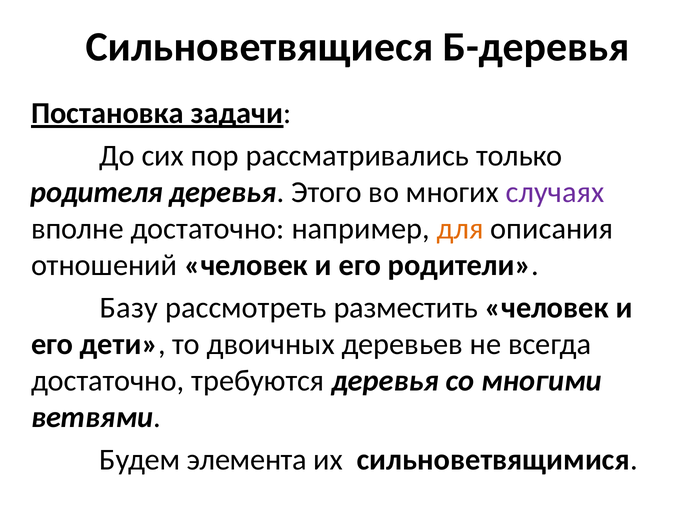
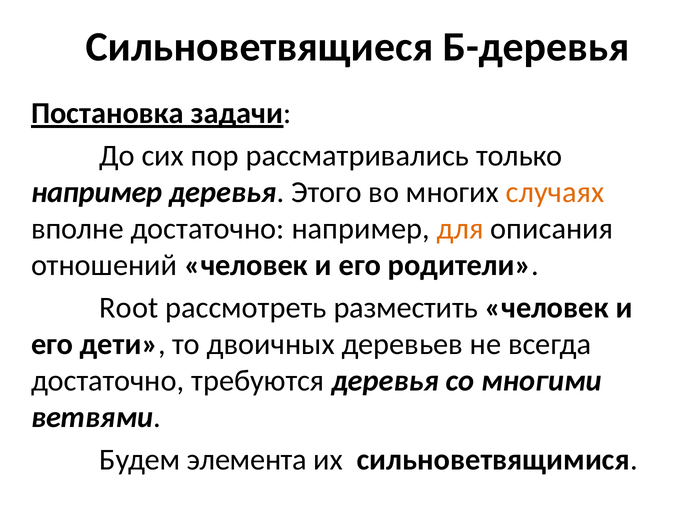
родителя: родителя -> например (97, 192)
случаях colour: purple -> orange (555, 192)
Базу: Базу -> Root (129, 308)
